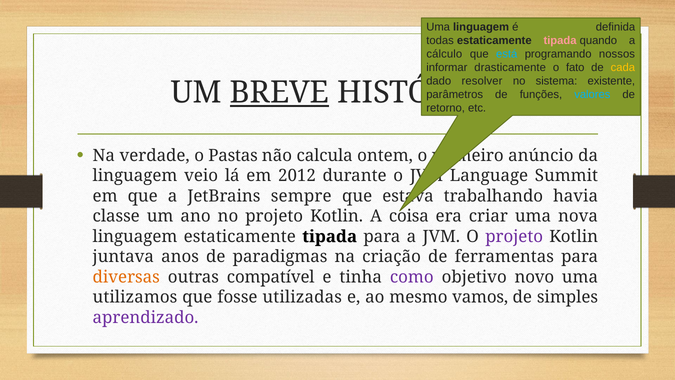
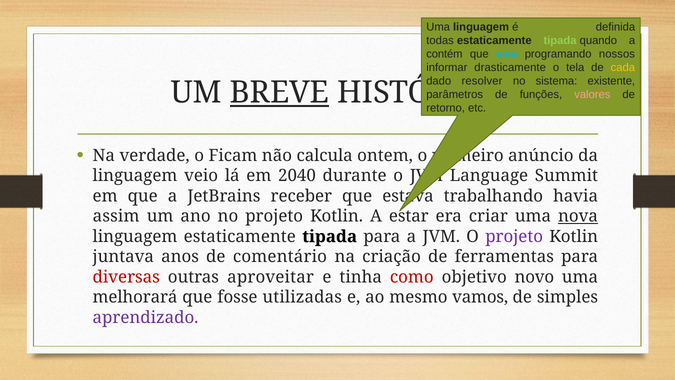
tipada colour: pink -> light green (560, 40)
cálculo: cálculo -> contém (444, 54)
fato: fato -> tela (575, 67)
valores colour: light blue -> pink (592, 94)
Pastas: Pastas -> Ficam (233, 155)
2012: 2012 -> 2040 (297, 176)
sempre: sempre -> receber (301, 196)
classe: classe -> assim (116, 216)
coisa: coisa -> estar (409, 216)
nova underline: none -> present (578, 216)
paradigmas: paradigmas -> comentário (280, 257)
diversas colour: orange -> red (126, 277)
compatível: compatível -> aproveitar (271, 277)
como colour: purple -> red (412, 277)
utilizamos: utilizamos -> melhorará (135, 297)
